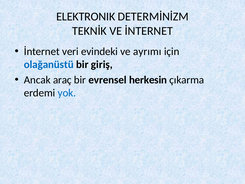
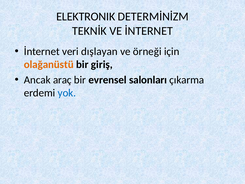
evindeki: evindeki -> dışlayan (99, 51)
ayrımı: ayrımı -> örneği (147, 51)
olağanüstü colour: blue -> orange (49, 64)
herkesin: herkesin -> salonları (148, 80)
